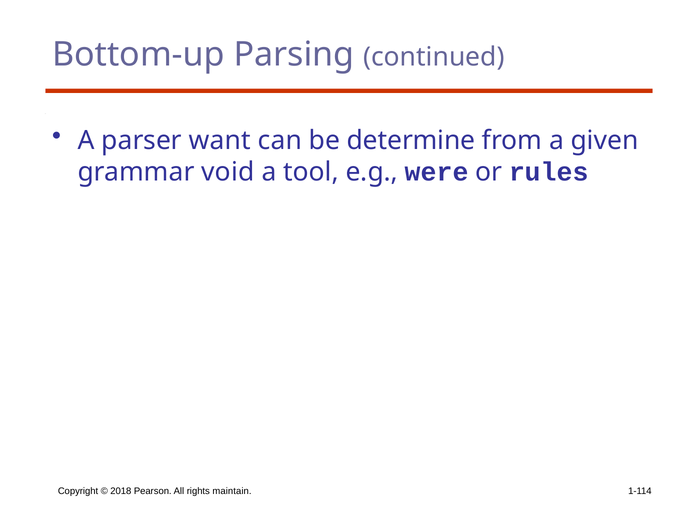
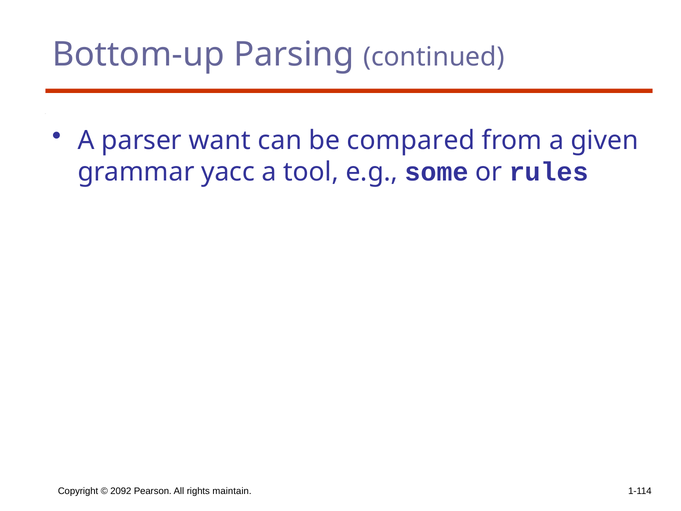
determine: determine -> compared (411, 140)
void: void -> yacc (228, 172)
were: were -> some (437, 172)
2018: 2018 -> 2092 (121, 491)
